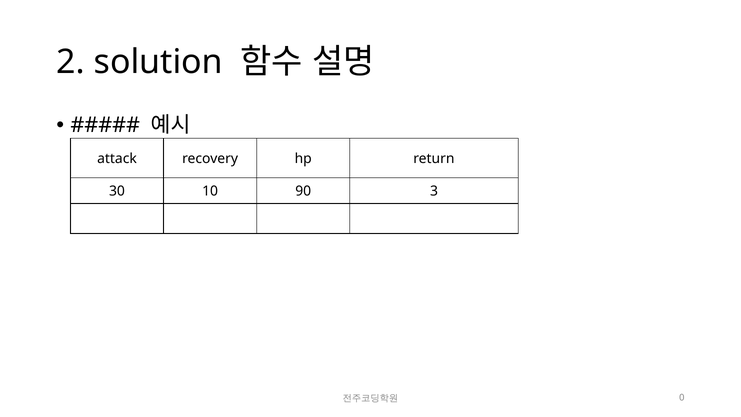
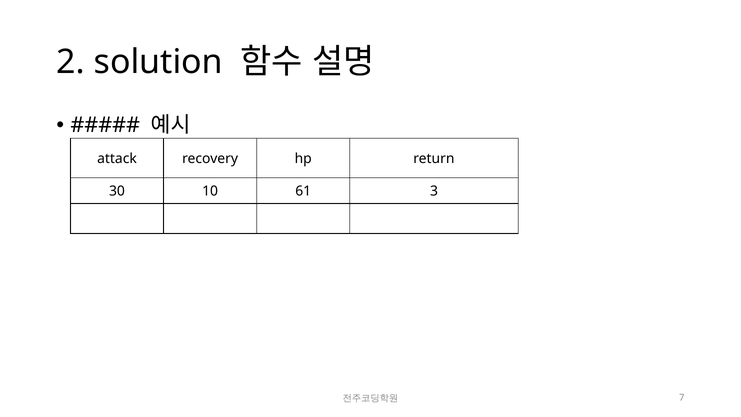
90: 90 -> 61 (303, 191)
0: 0 -> 7 (682, 397)
